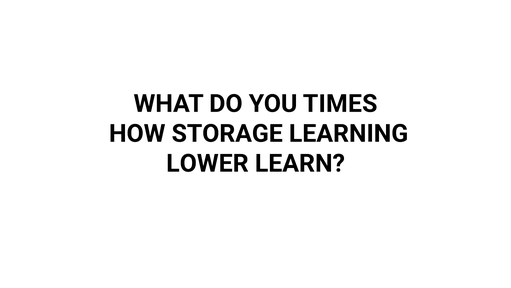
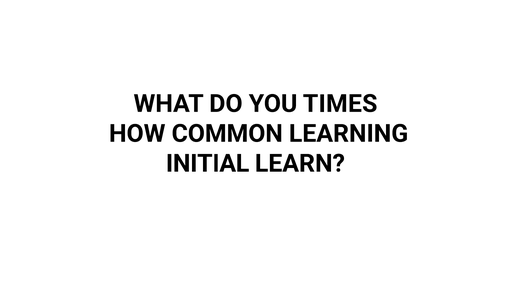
STORAGE: STORAGE -> COMMON (227, 133)
LOWER: LOWER -> INITIAL (208, 163)
